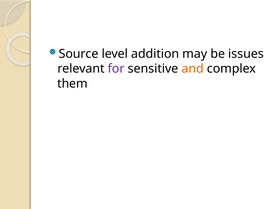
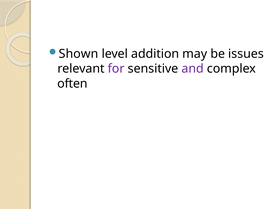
Source: Source -> Shown (79, 54)
and colour: orange -> purple (193, 68)
them: them -> often (72, 83)
